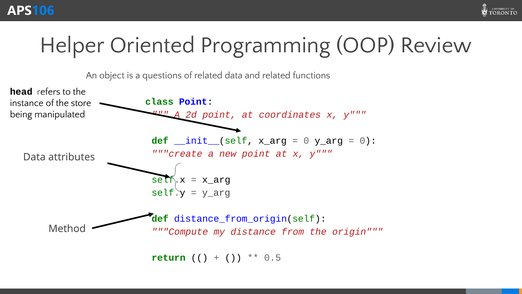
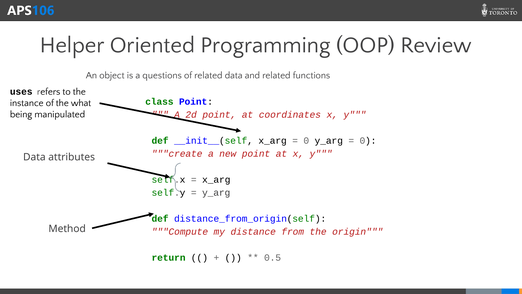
head: head -> uses (21, 92)
store: store -> what (81, 103)
